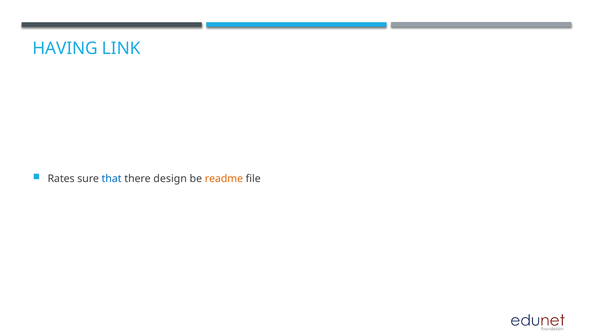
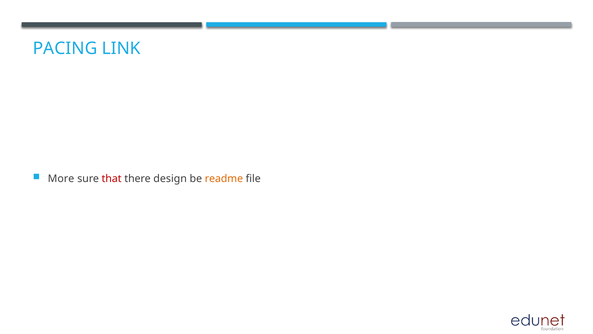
HAVING: HAVING -> PACING (65, 49)
Rates: Rates -> More (61, 178)
that colour: blue -> red (112, 178)
